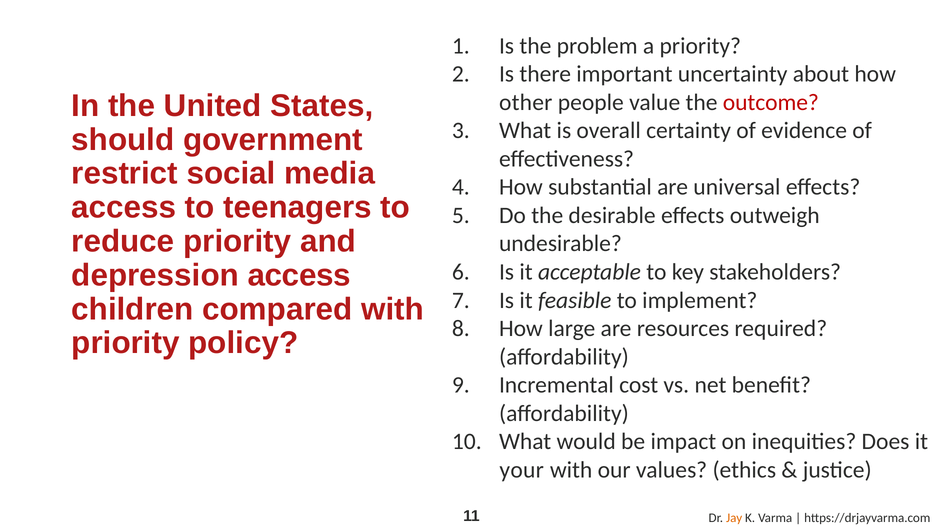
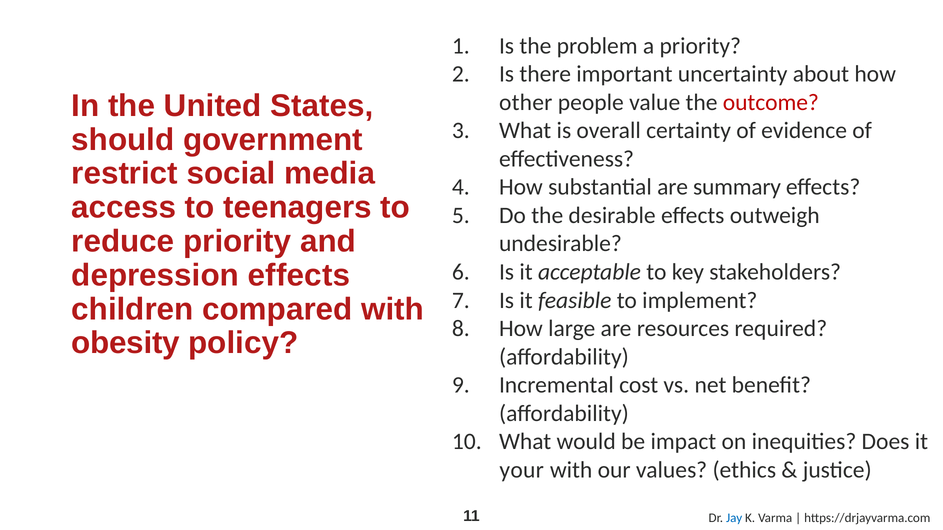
universal: universal -> summary (737, 187)
depression access: access -> effects (299, 275)
priority: priority -> obesity (126, 343)
Jay colour: orange -> blue (734, 518)
